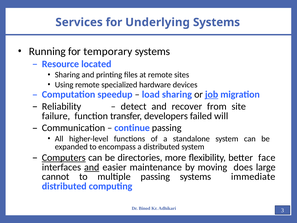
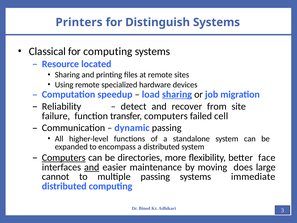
Services: Services -> Printers (79, 22)
Underlying: Underlying -> Distinguish (158, 22)
Running: Running -> Classical (47, 51)
for temporary: temporary -> computing (108, 51)
sharing underline: none -> present (177, 94)
job underline: present -> none (212, 94)
transfer developers: developers -> computers (166, 116)
will: will -> cell (221, 116)
continue: continue -> dynamic (132, 128)
